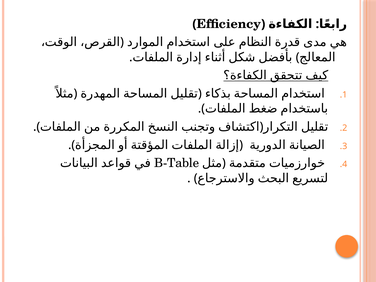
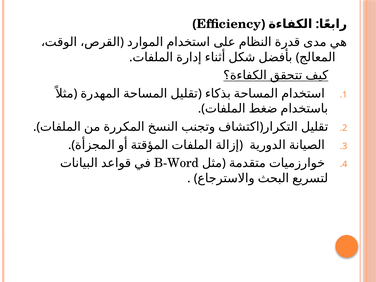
B-Table: B-Table -> B-Word (176, 163)
